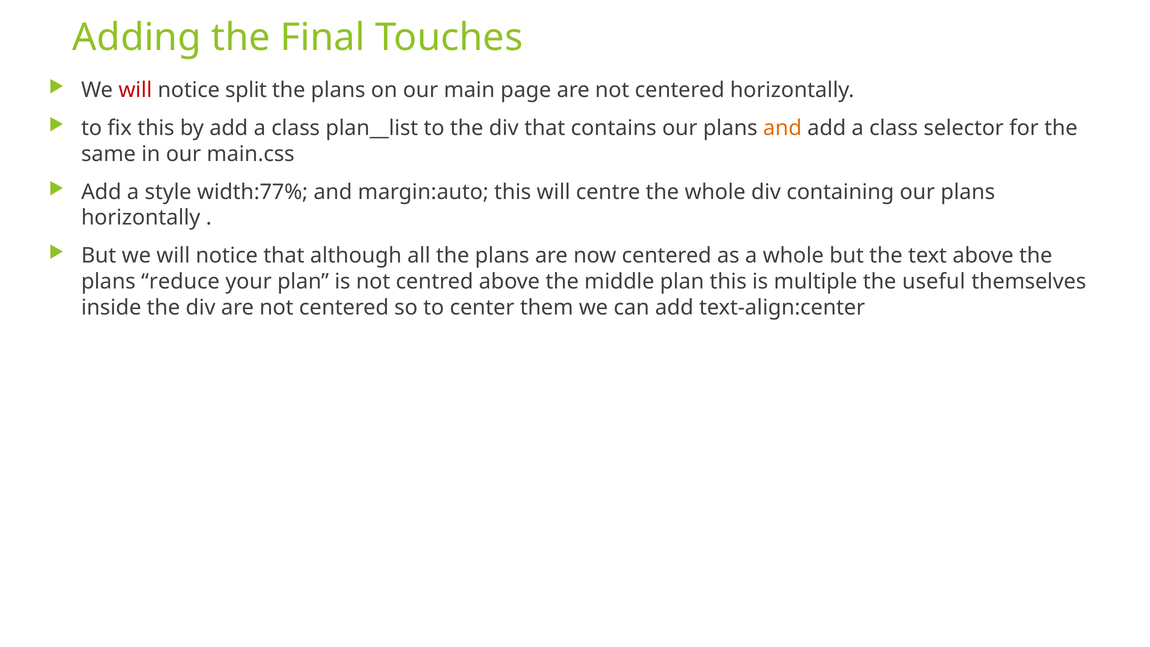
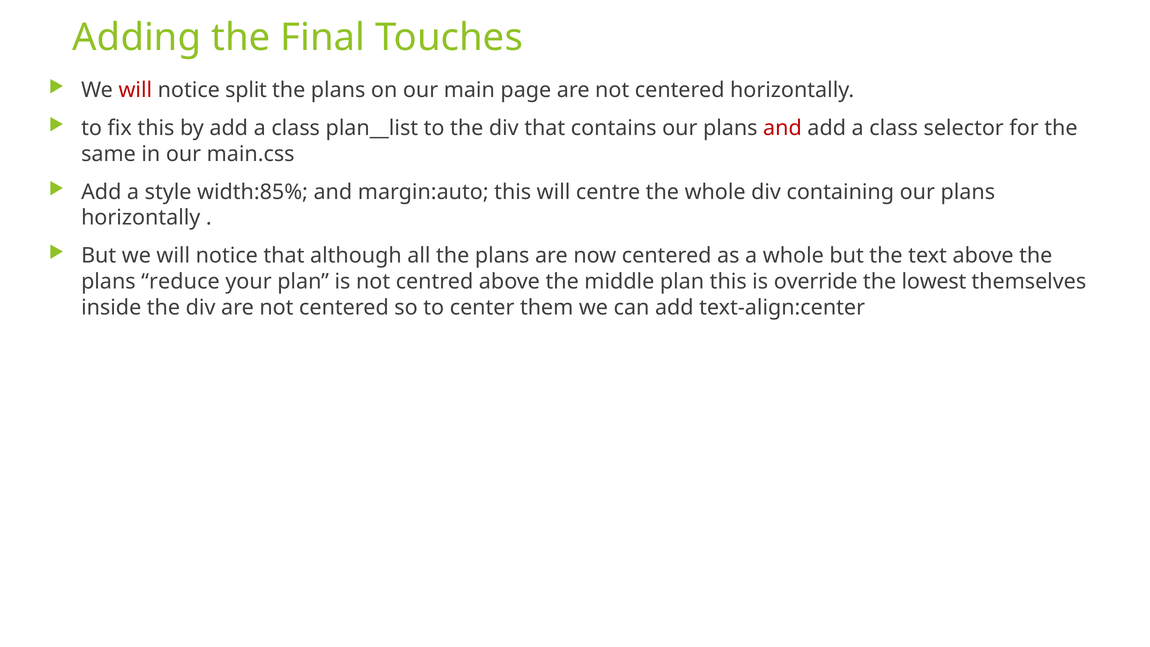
and colour: orange -> red (782, 128)
width:77%: width:77% -> width:85% (253, 192)
multiple: multiple -> override (816, 282)
useful: useful -> lowest (934, 282)
